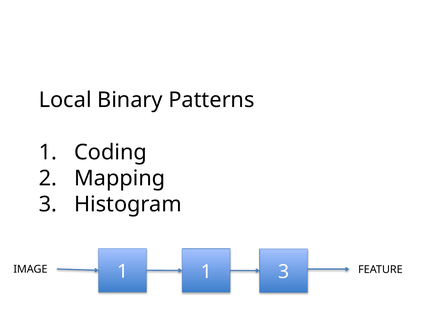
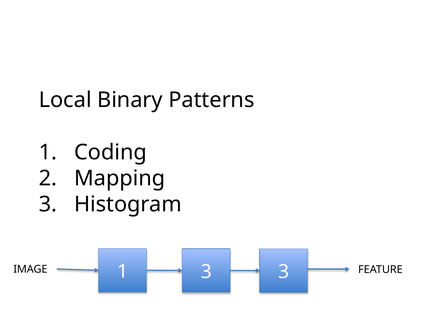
1 1: 1 -> 3 (206, 272)
